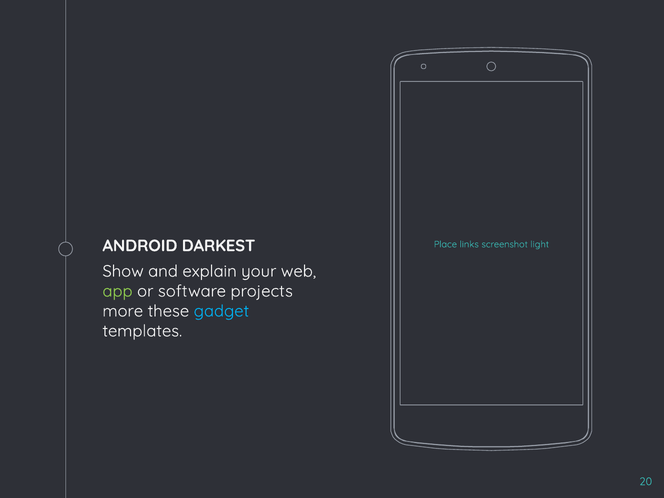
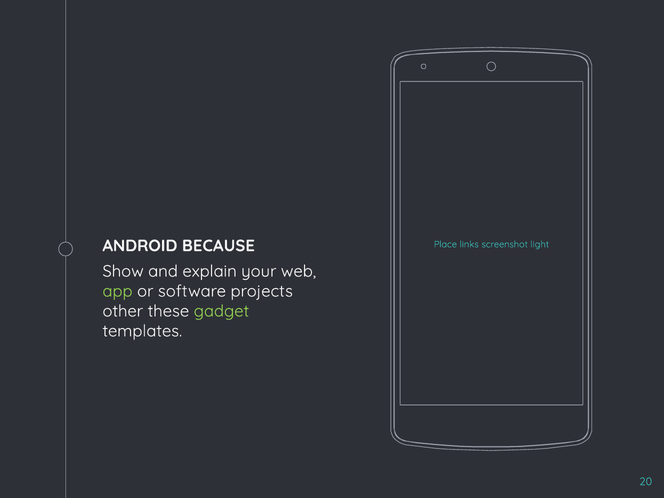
DARKEST: DARKEST -> BECAUSE (218, 246)
more: more -> other (123, 311)
gadget colour: light blue -> light green (221, 311)
